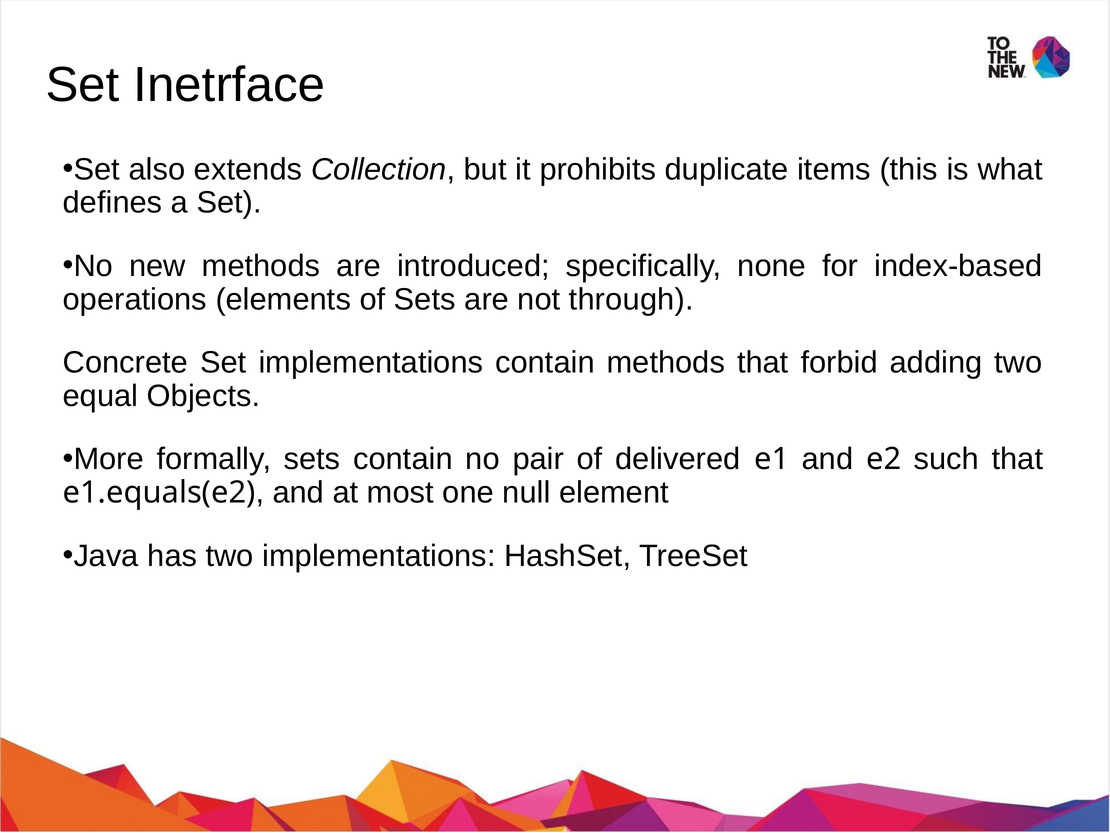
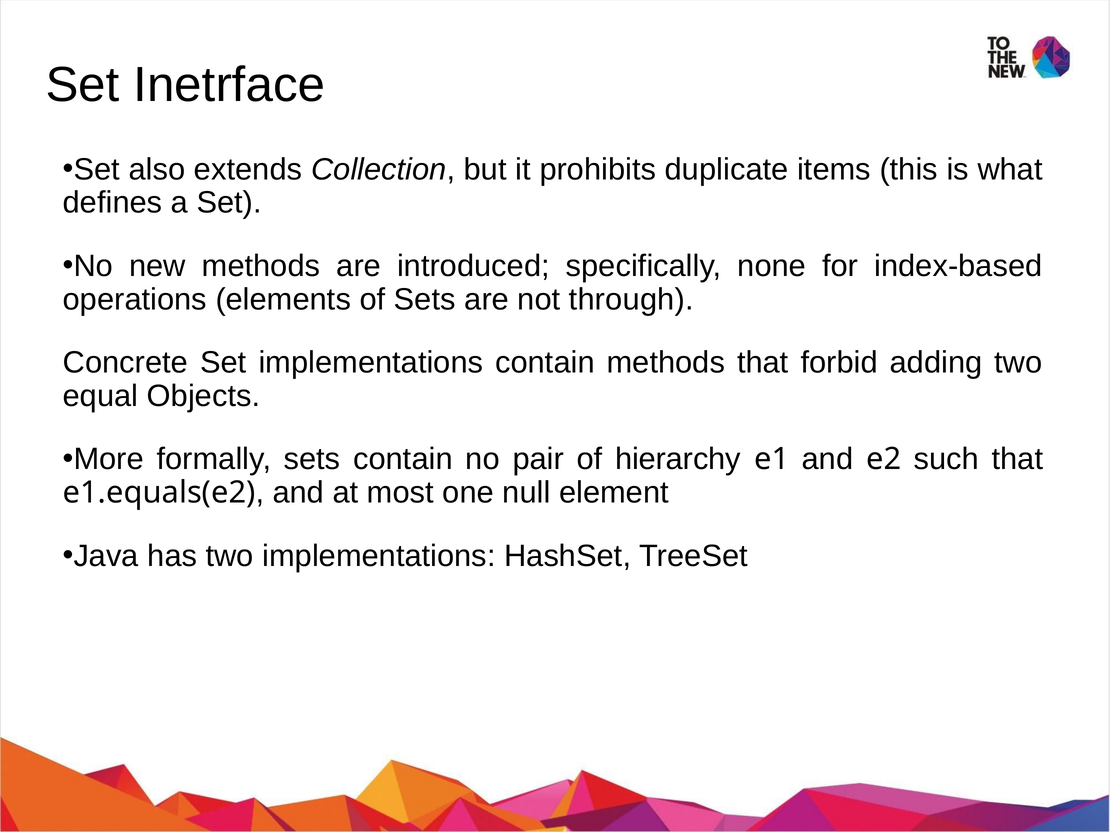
delivered: delivered -> hierarchy (678, 459)
